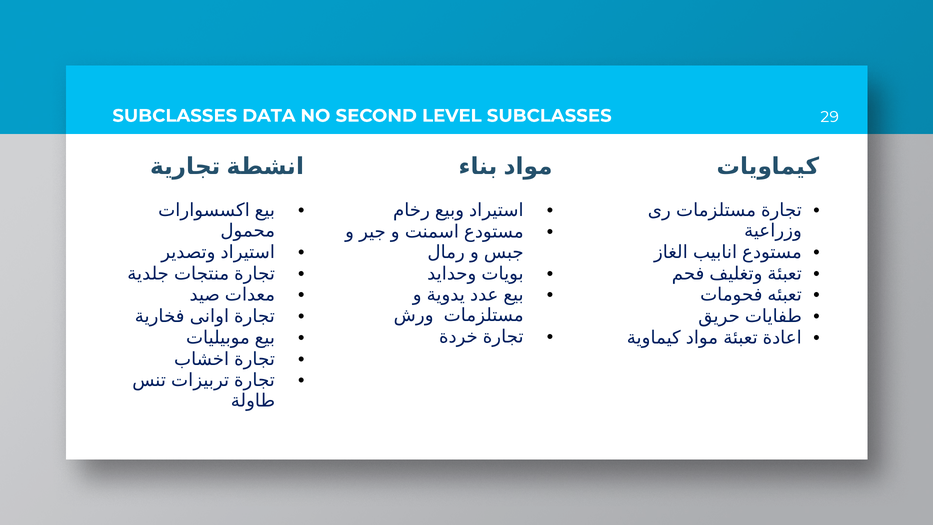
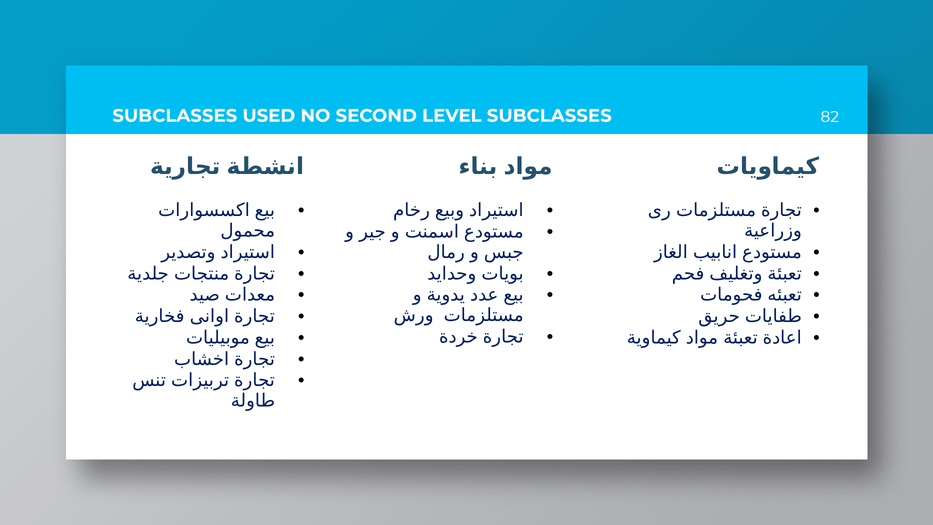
DATA: DATA -> USED (269, 116)
29: 29 -> 82 (830, 117)
